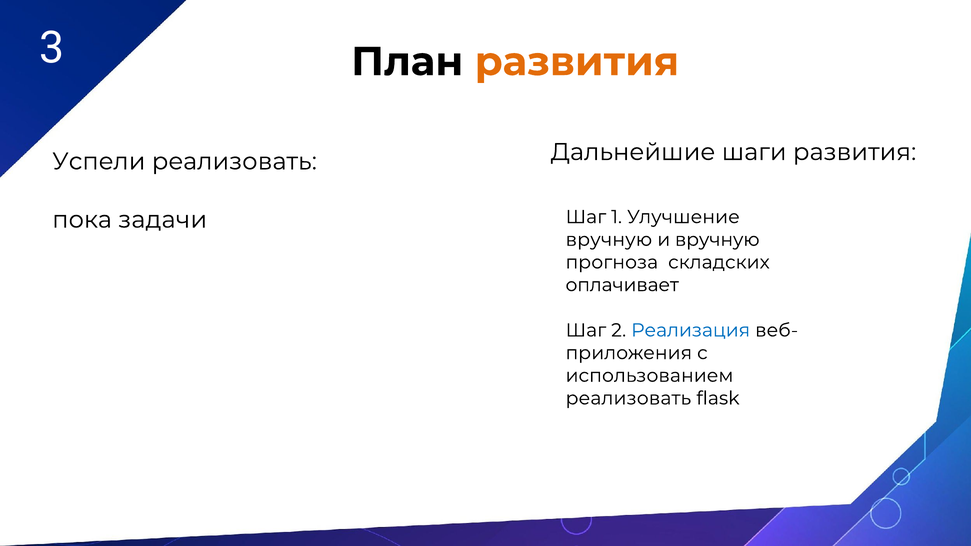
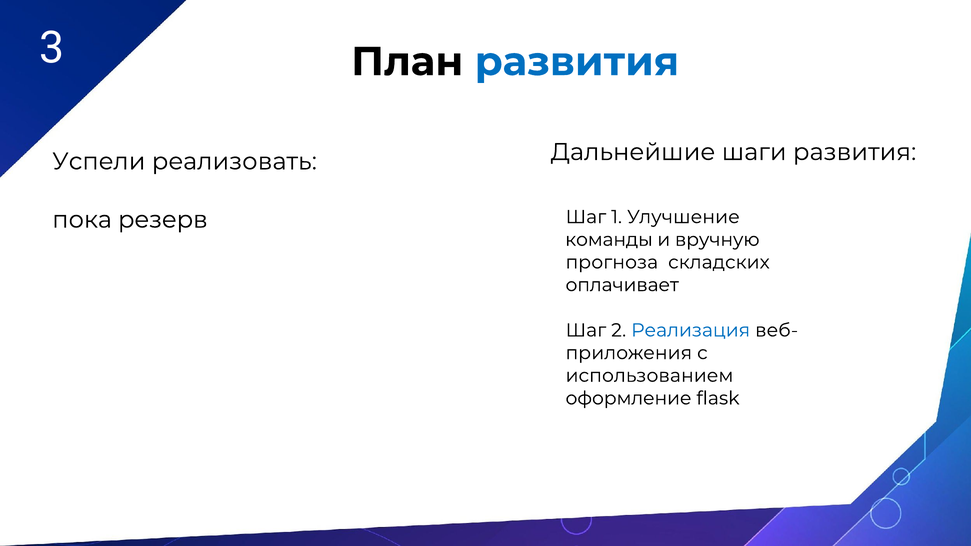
развития colour: orange -> blue (577, 62)
задачи: задачи -> резерв (163, 220)
вручную: вручную -> команды (609, 240)
реализовать: реализовать -> оформление (628, 398)
